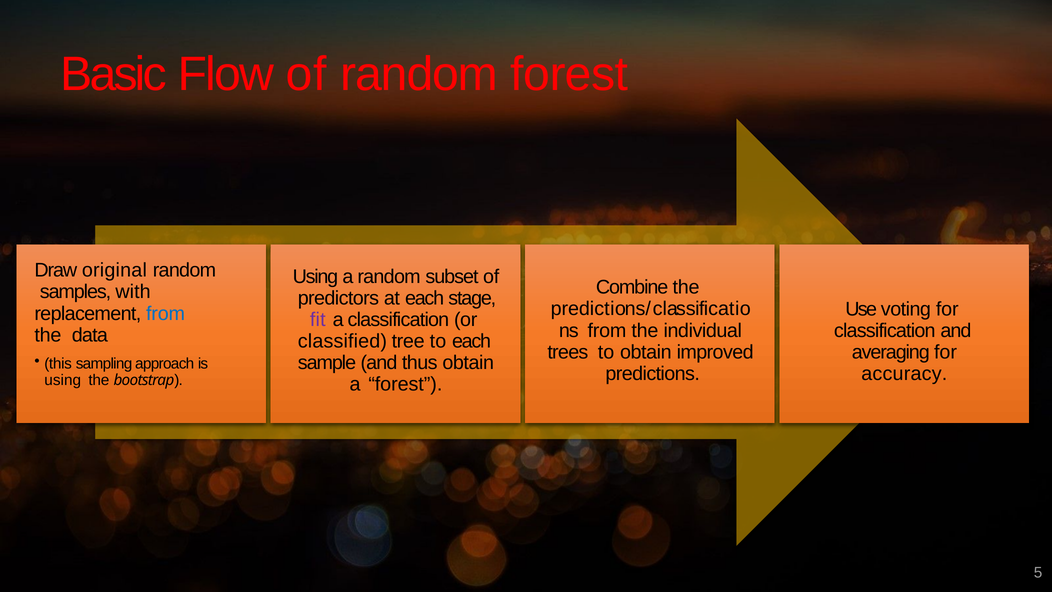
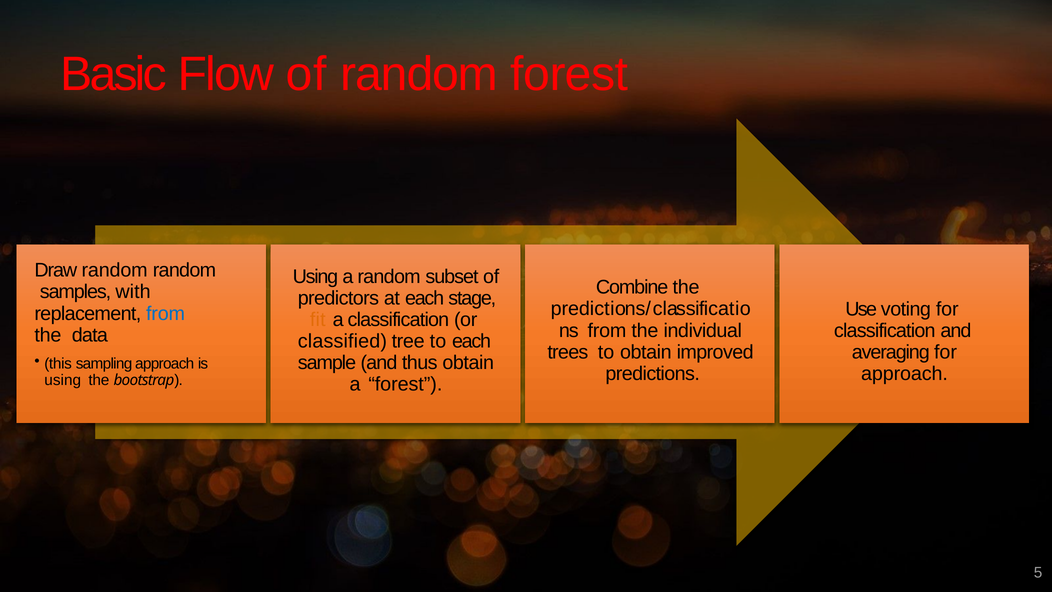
Draw original: original -> random (115, 270)
fit colour: purple -> orange (318, 320)
accuracy: accuracy -> approach (904, 374)
